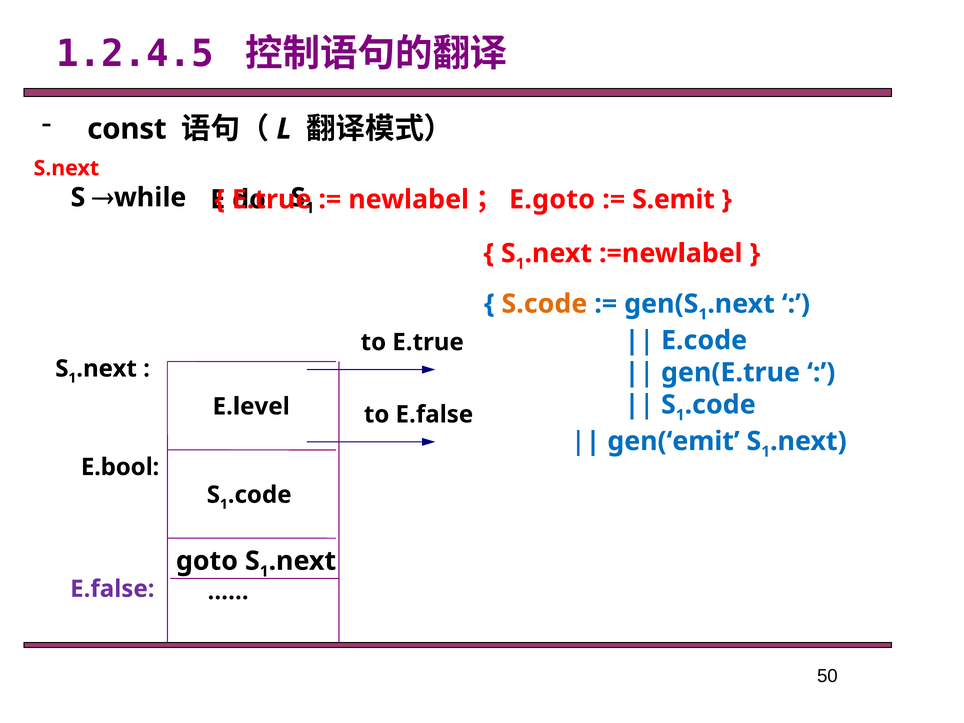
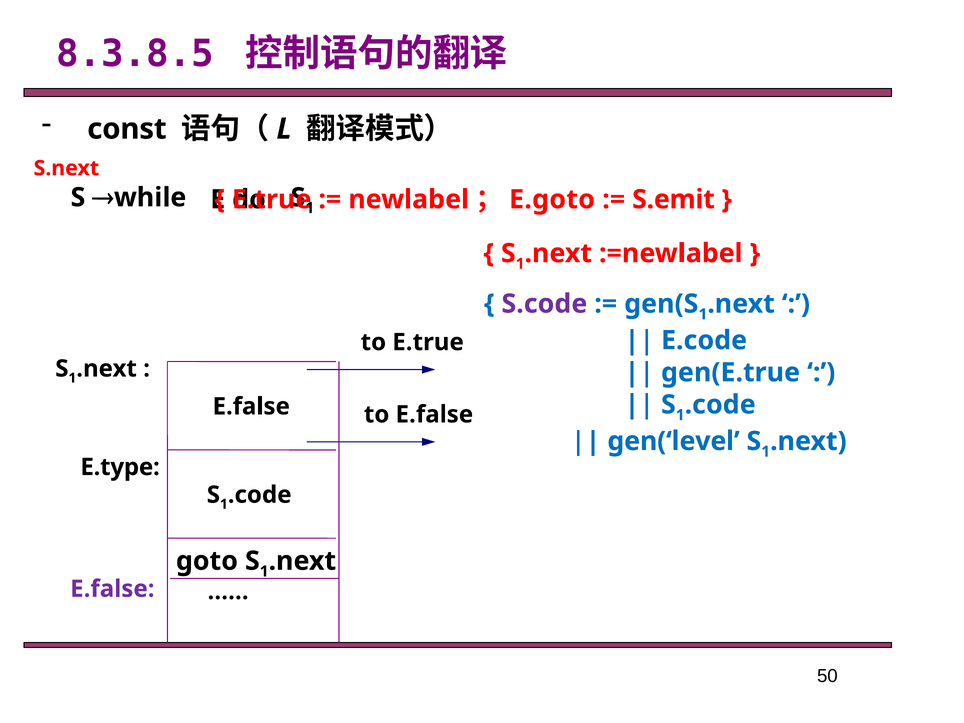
1.2.4.5: 1.2.4.5 -> 8.3.8.5 (135, 54)
S.code colour: orange -> purple (544, 304)
E.level: E.level -> E.false (251, 406)
gen(‘emit: gen(‘emit -> gen(‘level (674, 441)
E.bool: E.bool -> E.type (120, 467)
